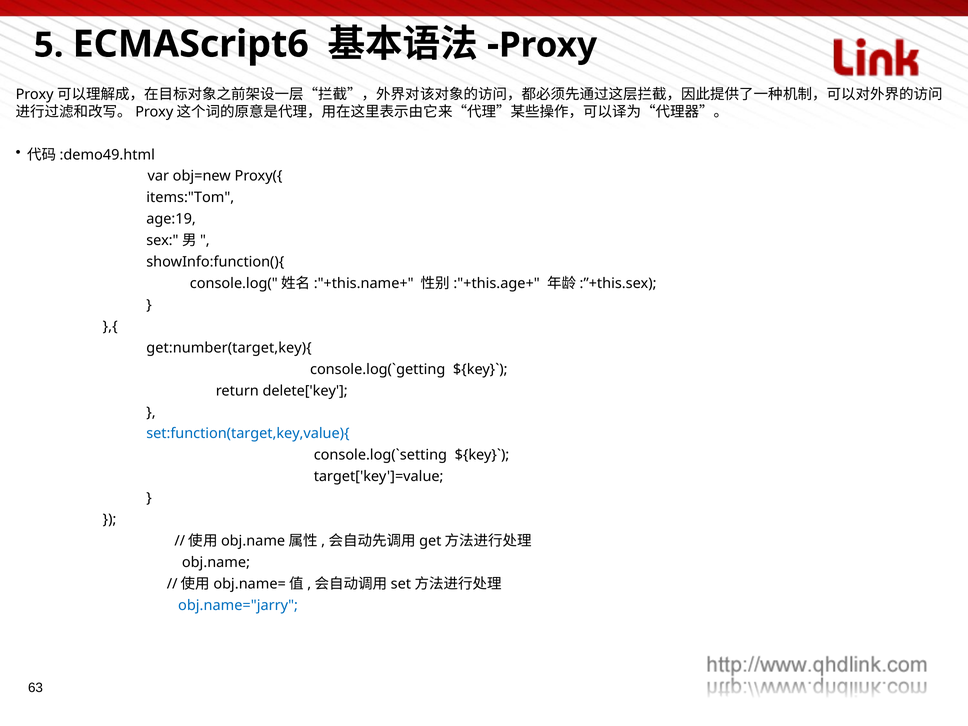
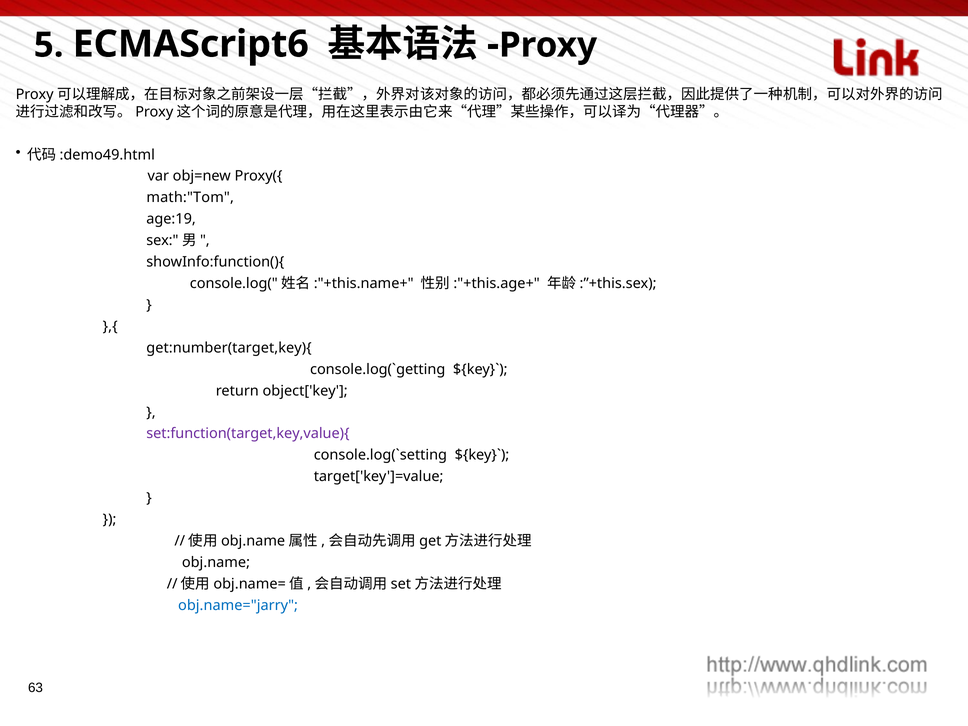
items:"Tom: items:"Tom -> math:"Tom (190, 198)
delete['key: delete['key -> object['key (305, 391)
set:function(target,key,value){ colour: blue -> purple (248, 434)
